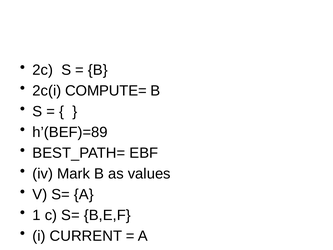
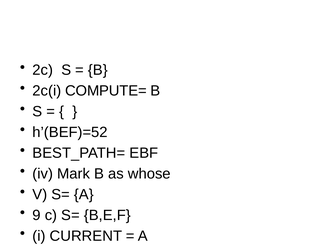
h’(BEF)=89: h’(BEF)=89 -> h’(BEF)=52 (70, 132)
values: values -> whose (149, 173)
1: 1 -> 9 (37, 215)
